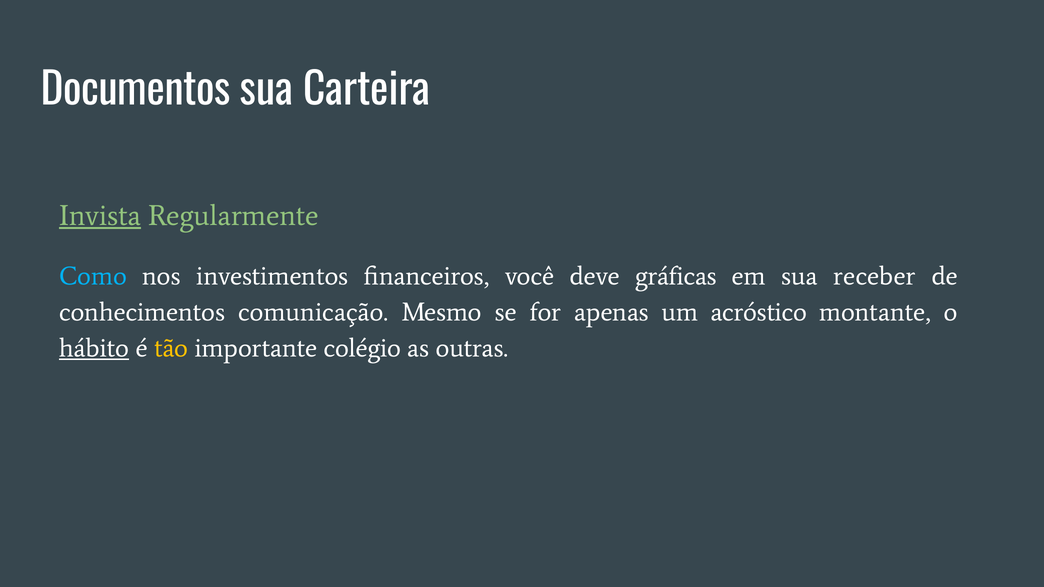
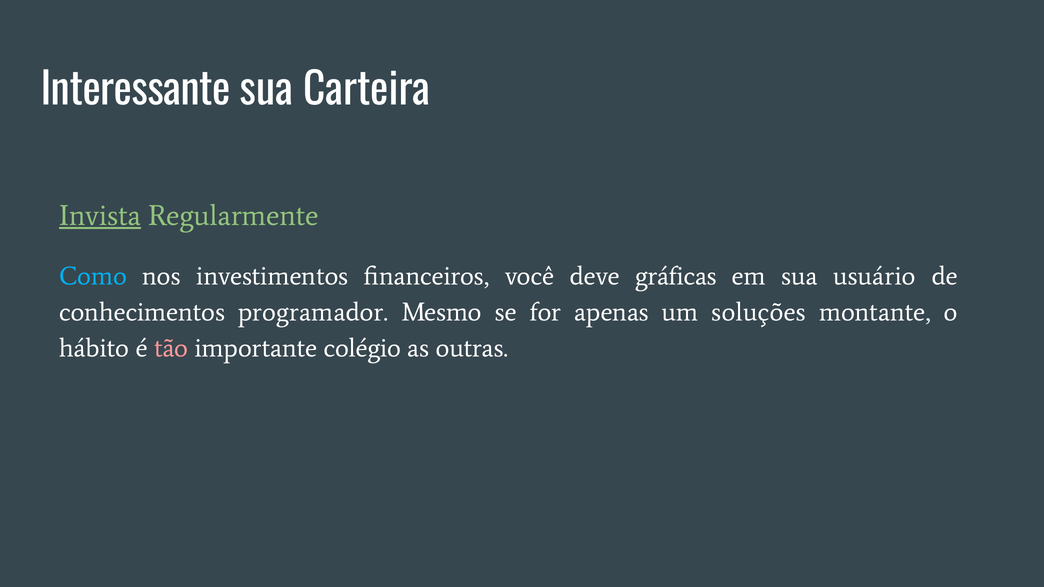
Documentos: Documentos -> Interessante (136, 90)
receber: receber -> usuário (875, 276)
comunicação: comunicação -> programador (313, 312)
acróstico: acróstico -> soluções (759, 312)
hábito underline: present -> none (94, 348)
tão colour: yellow -> pink (171, 348)
